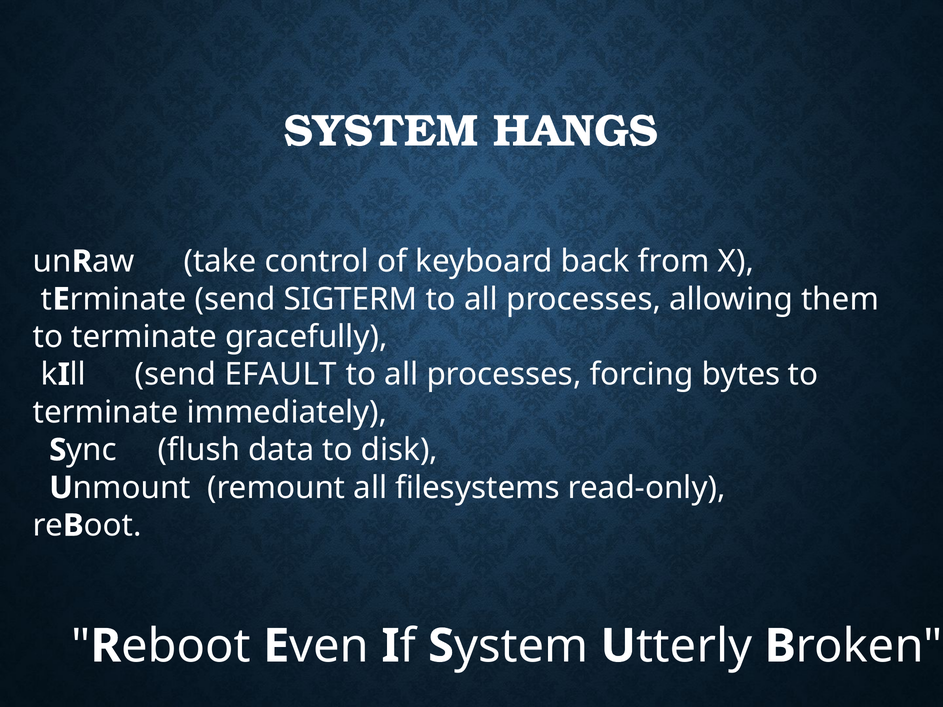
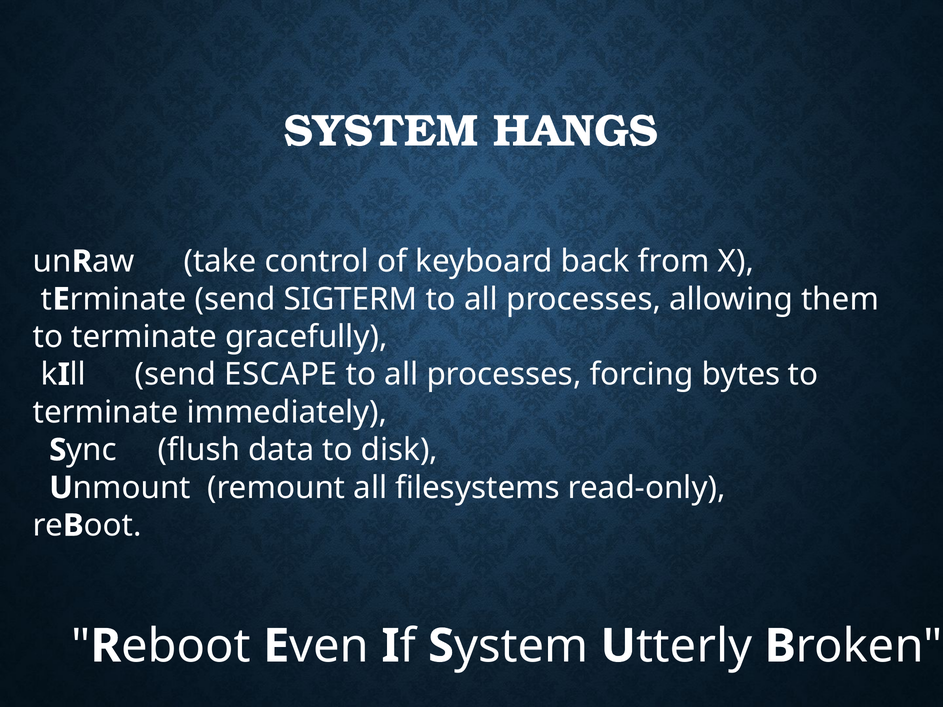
EFAULT: EFAULT -> ESCAPE (281, 375)
